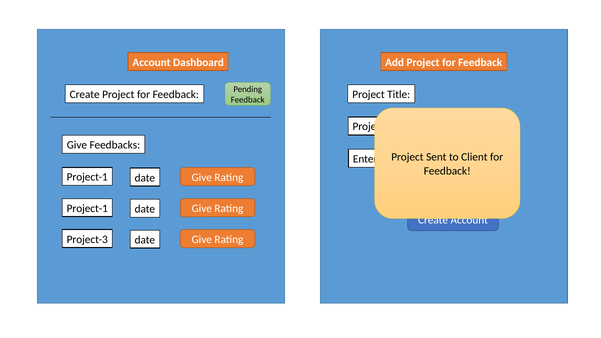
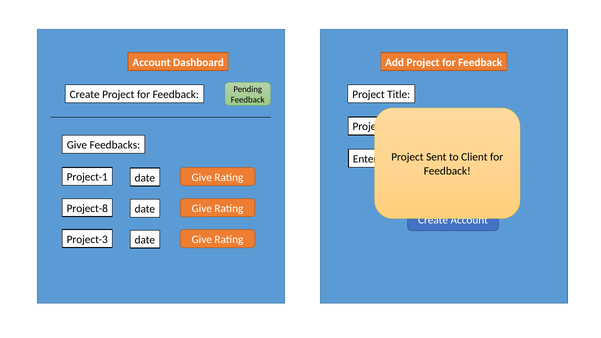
Project-1: Project-1 -> Project-8 (87, 208)
